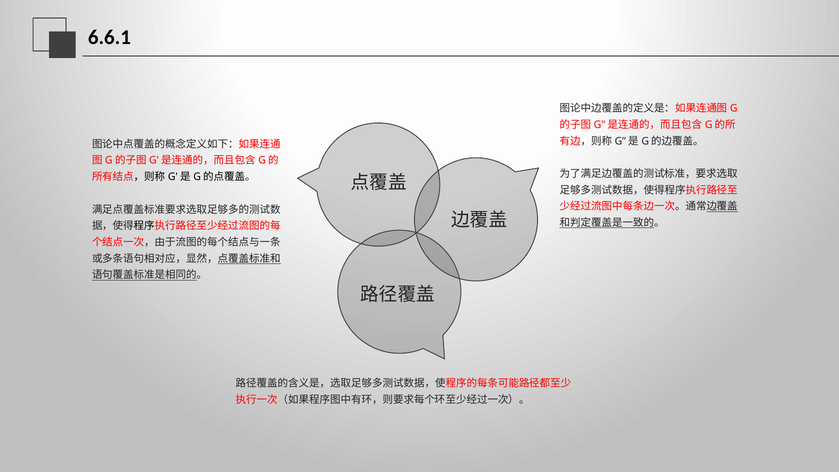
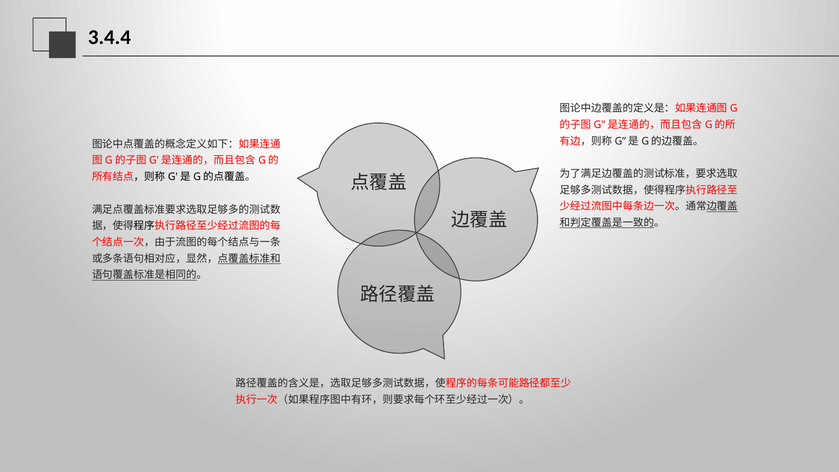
6.6.1: 6.6.1 -> 3.4.4 (109, 38)
